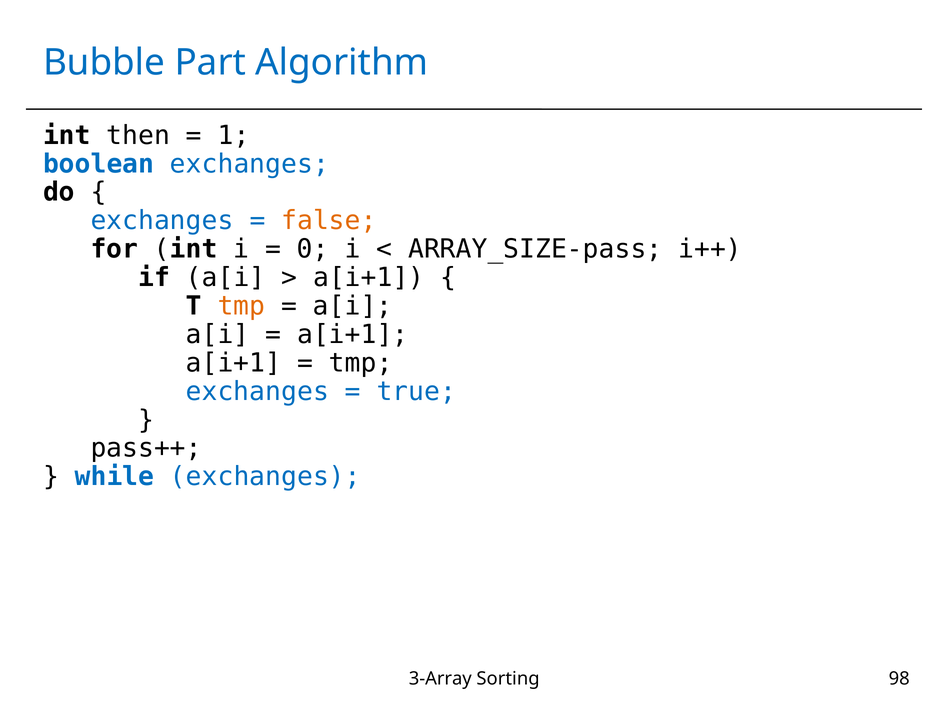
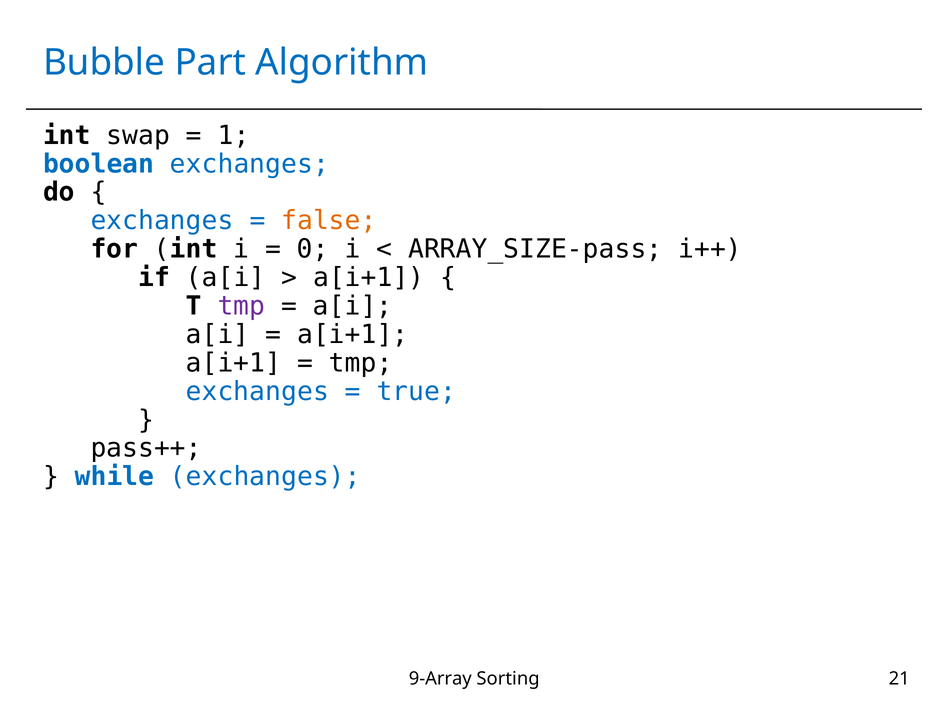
then: then -> swap (138, 135)
tmp colour: orange -> purple (241, 306)
3-Array: 3-Array -> 9-Array (440, 679)
98: 98 -> 21 (899, 679)
